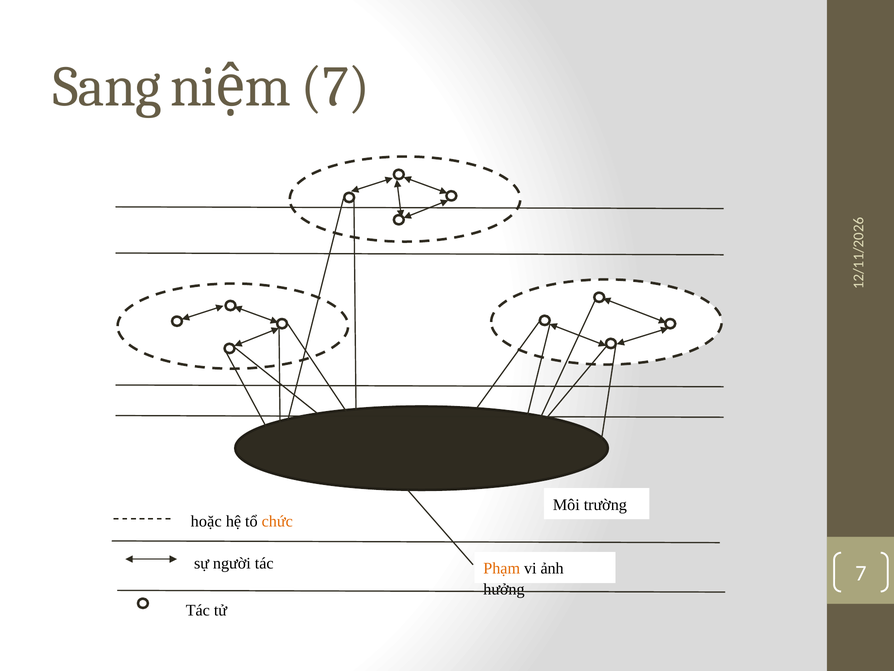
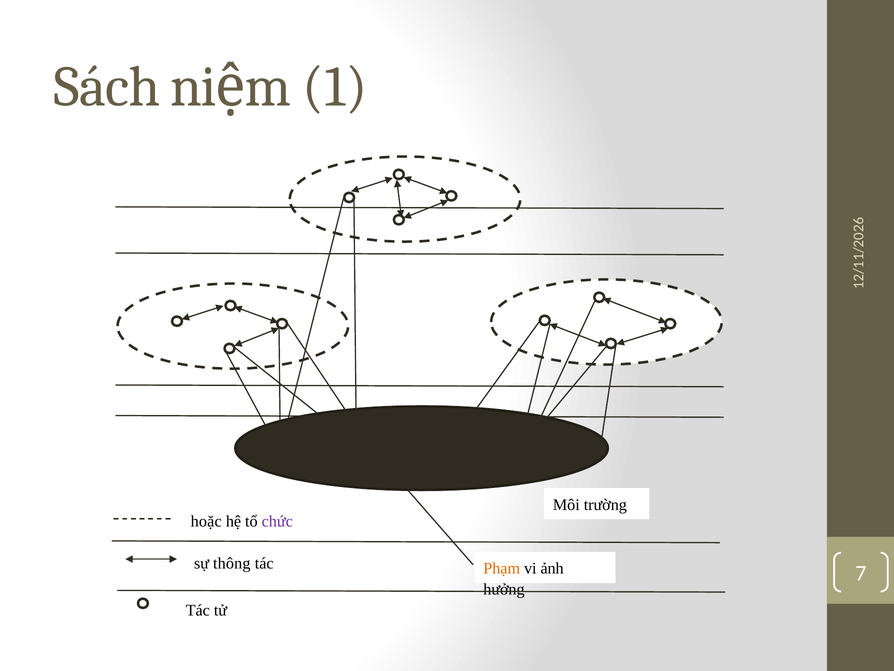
Sang: Sang -> Sách (107, 87)
7: 7 -> 1 (335, 87)
chức colour: orange -> purple (277, 521)
người: người -> thông (232, 563)
